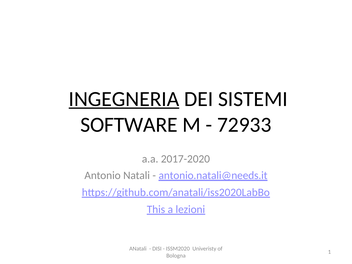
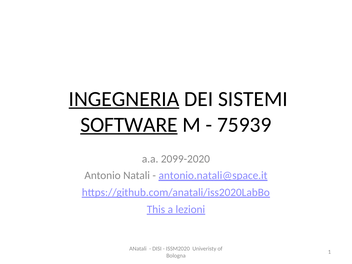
SOFTWARE underline: none -> present (129, 125)
72933: 72933 -> 75939 (244, 125)
2017-2020: 2017-2020 -> 2099-2020 (185, 159)
antonio.natali@needs.it: antonio.natali@needs.it -> antonio.natali@space.it (213, 176)
